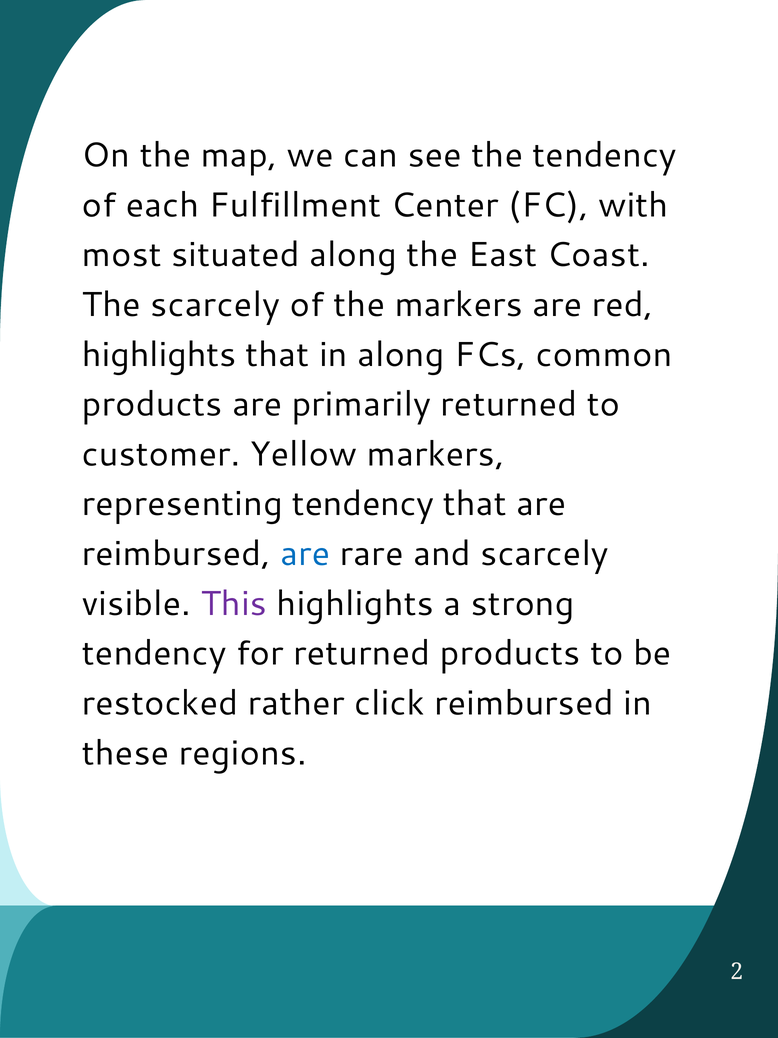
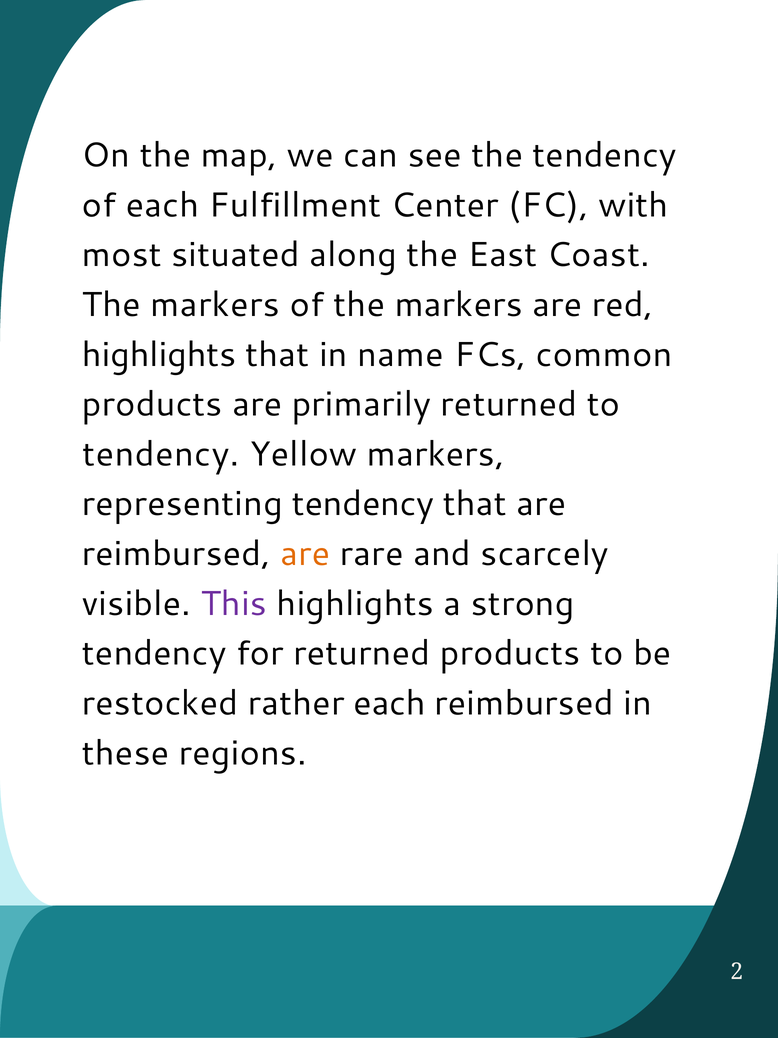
scarcely: scarcely -> markers (215, 305)
in along: along -> name (401, 354)
customer: customer -> tendency (161, 454)
are colour: blue -> orange (305, 554)
rather click: click -> each (390, 703)
